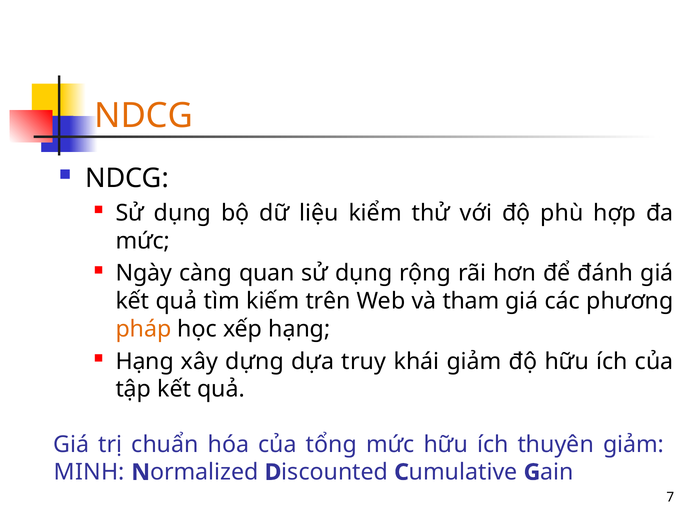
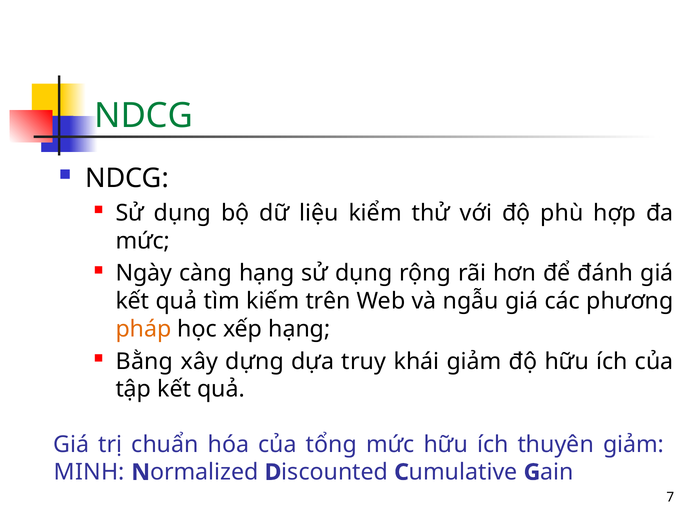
NDCG colour: orange -> green (144, 116)
càng quan: quan -> hạng (267, 273)
tham: tham -> ngẫu (471, 301)
Hạng: Hạng -> Bằng (144, 361)
